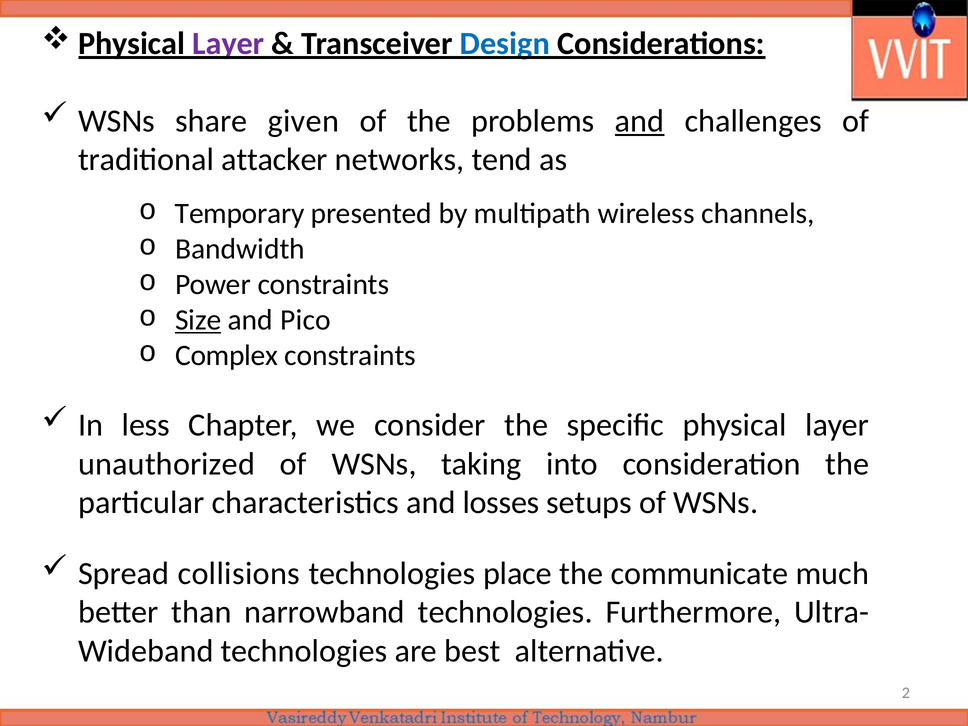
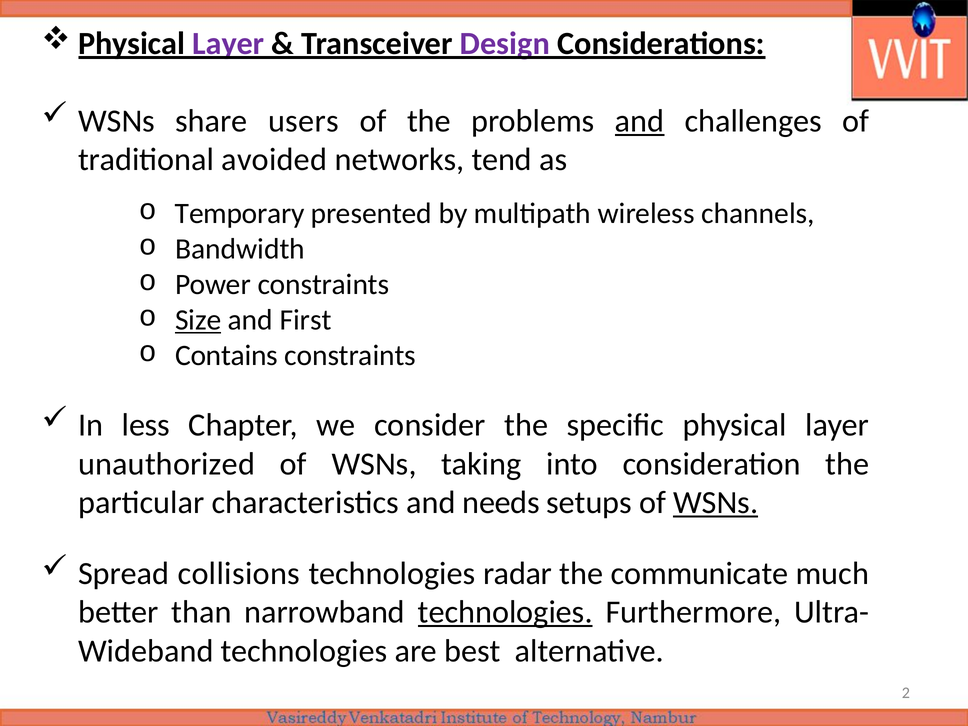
Design colour: blue -> purple (505, 44)
given: given -> users (303, 121)
attacker: attacker -> avoided (274, 160)
Pico: Pico -> First (306, 320)
Complex: Complex -> Contains (227, 356)
losses: losses -> needs (501, 503)
WSNs underline: none -> present (716, 503)
place: place -> radar (518, 574)
technologies underline: none -> present (505, 612)
